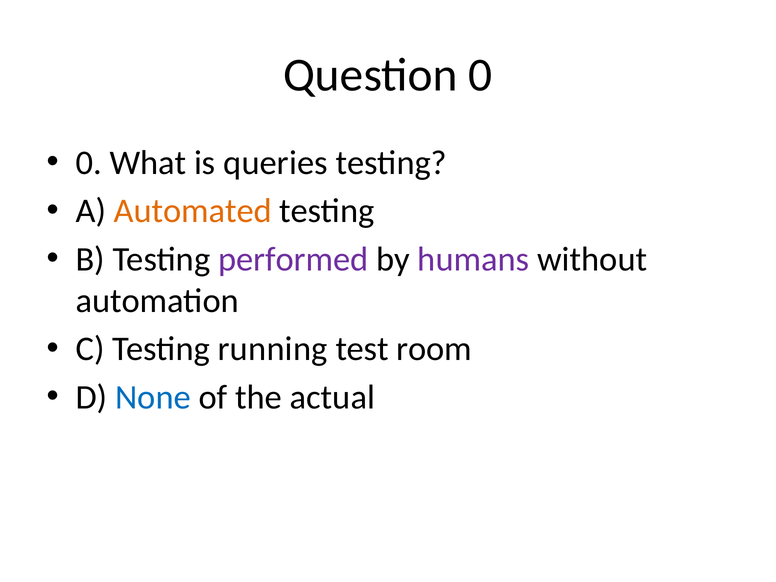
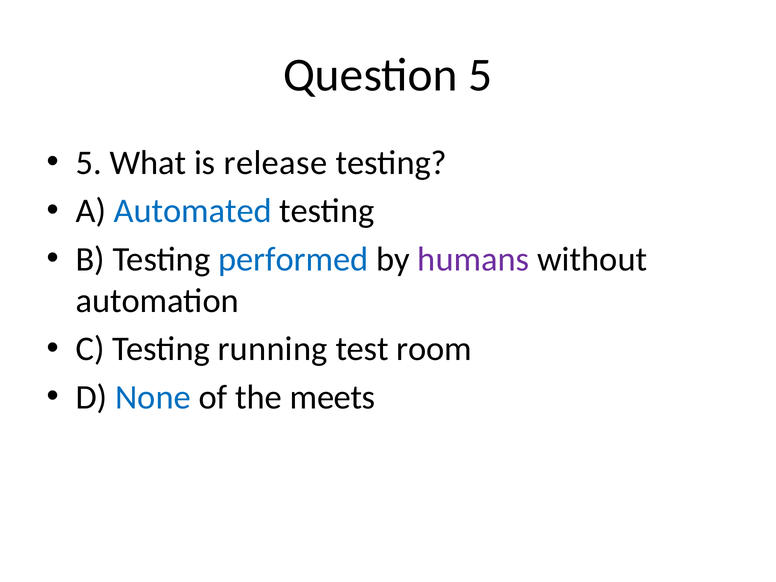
Question 0: 0 -> 5 (480, 75)
0: 0 -> 5 (89, 163)
queries: queries -> release (275, 163)
Automated colour: orange -> blue (193, 211)
performed colour: purple -> blue (293, 259)
actual: actual -> meets (333, 397)
